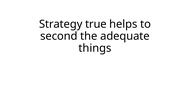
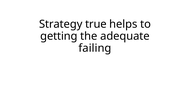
second: second -> getting (59, 36)
things: things -> failing (95, 48)
